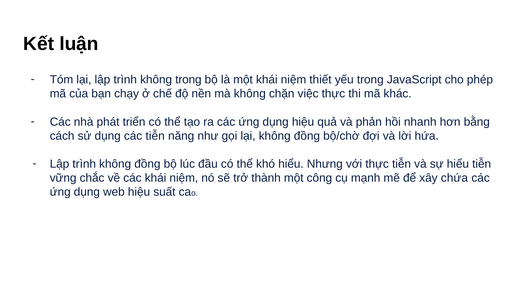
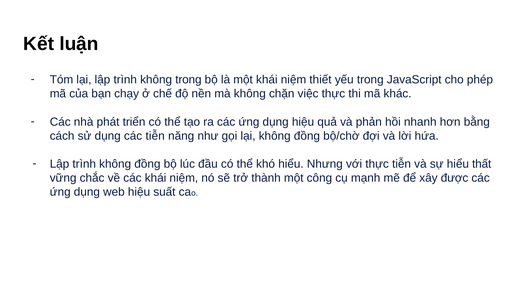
hiểu tiễn: tiễn -> thất (482, 164)
chứa: chứa -> được (455, 178)
